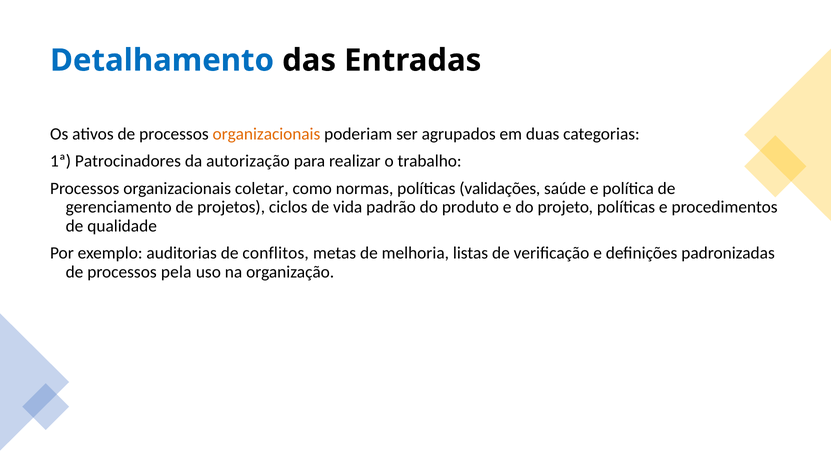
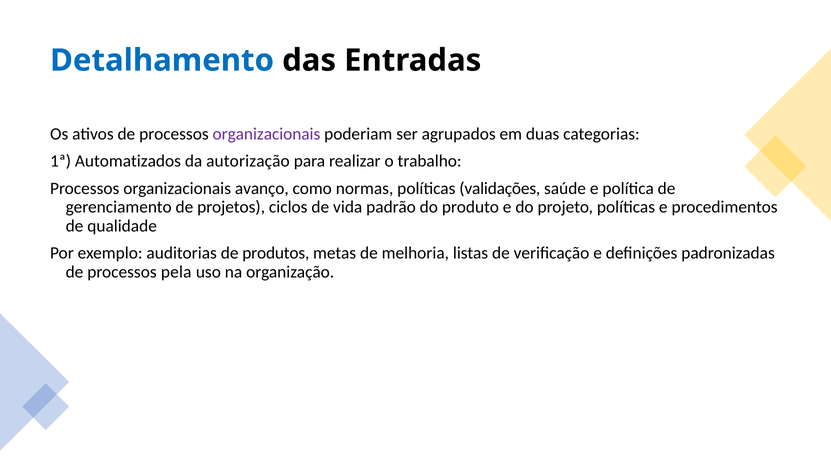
organizacionais colour: orange -> purple (266, 134)
Patrocinadores: Patrocinadores -> Automatizados (128, 161)
coletar: coletar -> avanço (262, 189)
conflitos: conflitos -> produtos (276, 254)
